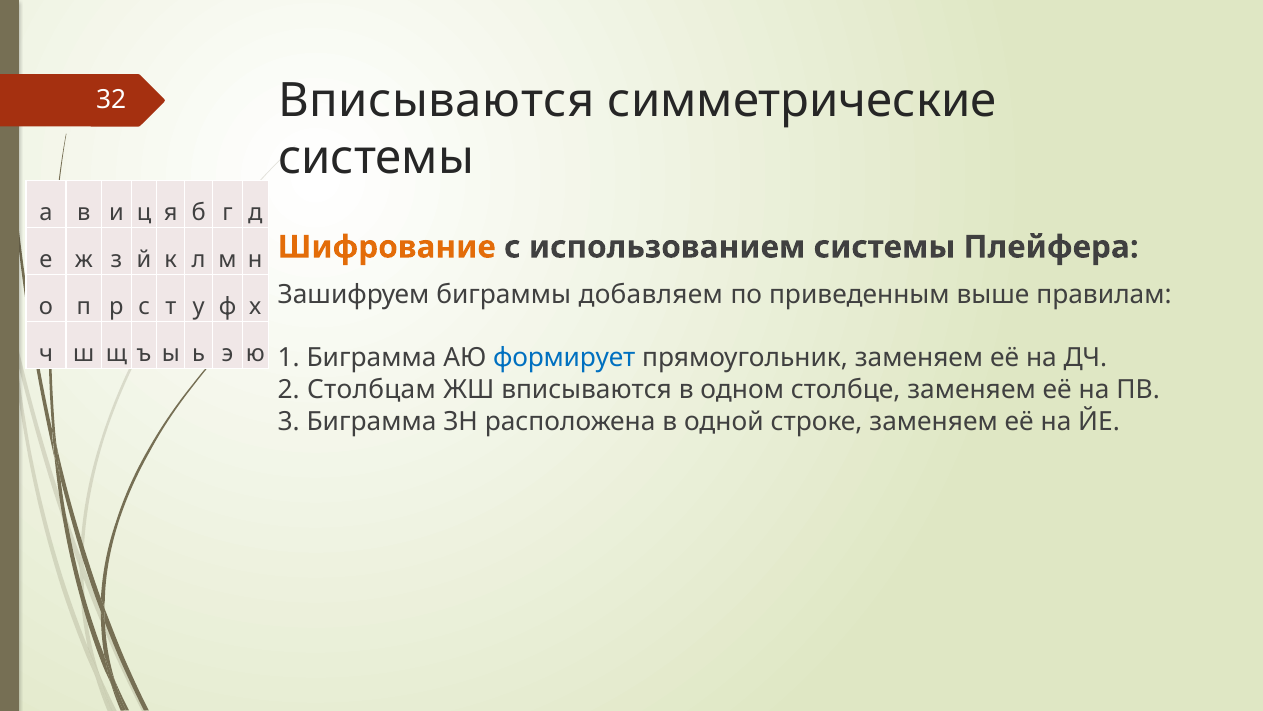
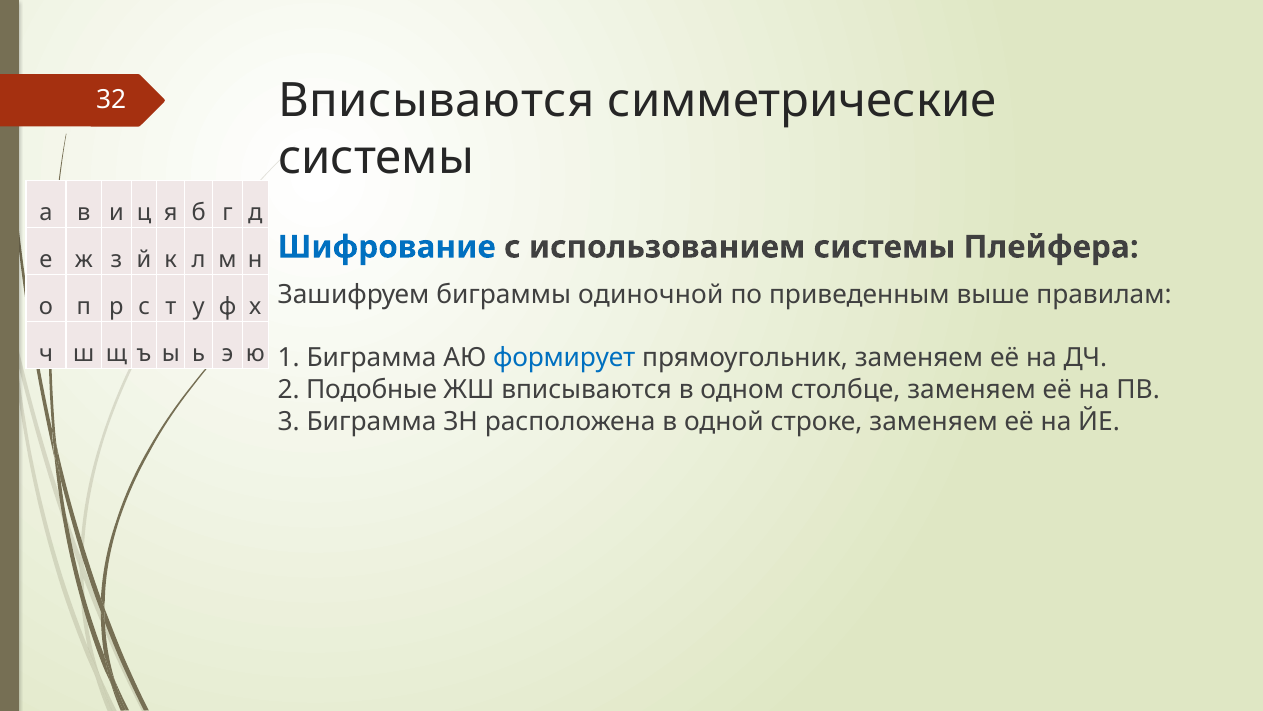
Шифрование colour: orange -> blue (387, 247)
добавляем: добавляем -> одиночной (651, 295)
Столбцам: Столбцам -> Подобные (372, 389)
